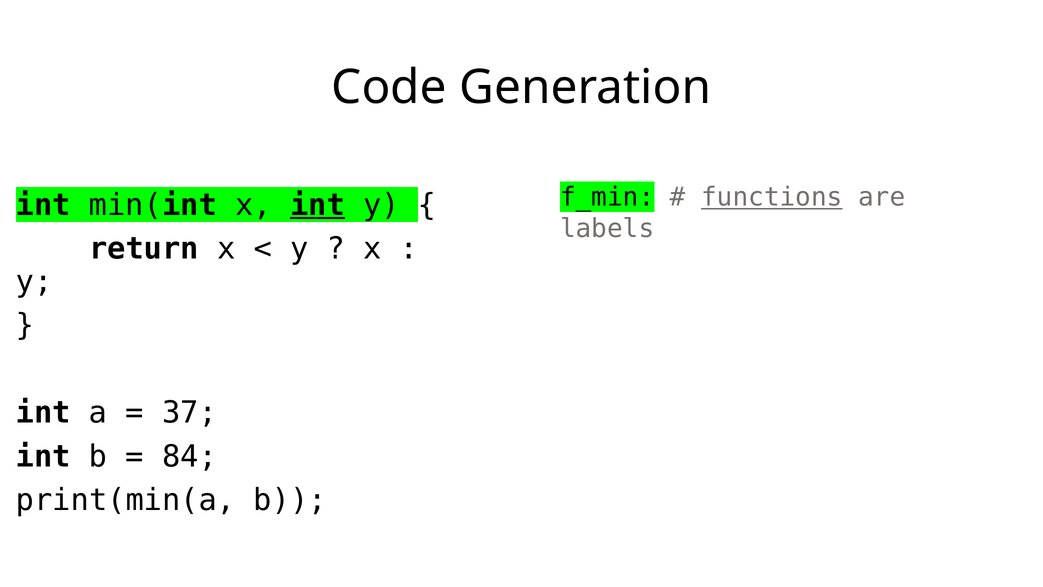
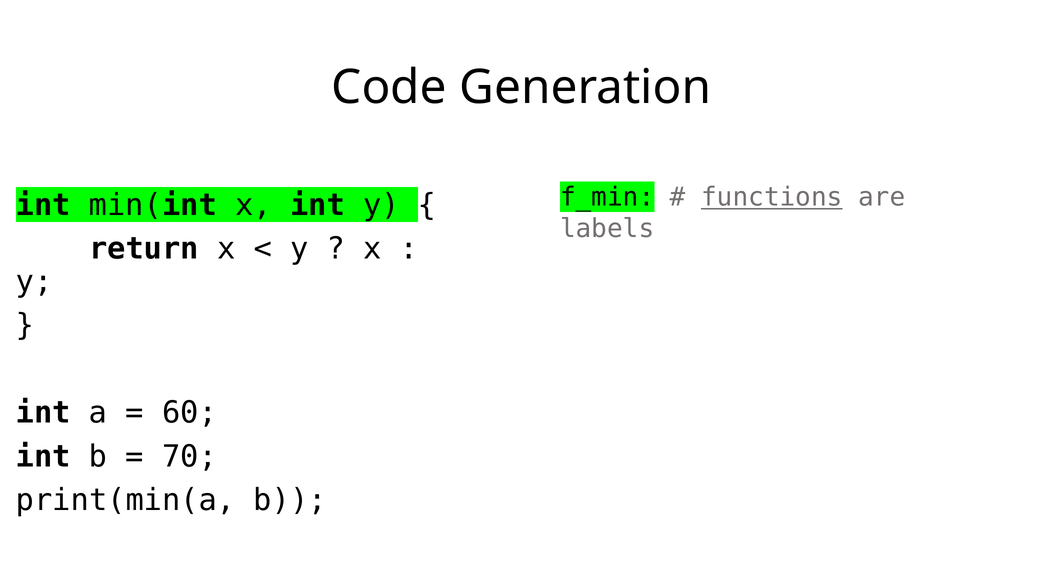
int underline: present -> none (317, 205)
37: 37 -> 60 (190, 413)
84: 84 -> 70 (190, 456)
